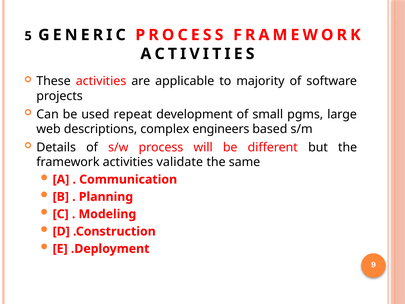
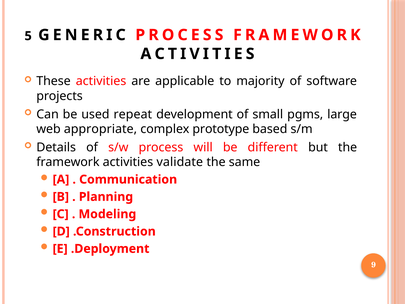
descriptions: descriptions -> appropriate (100, 129)
engineers: engineers -> prototype (221, 129)
